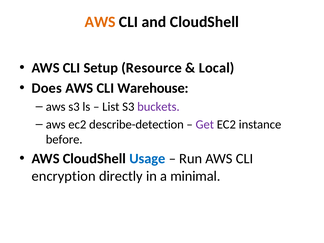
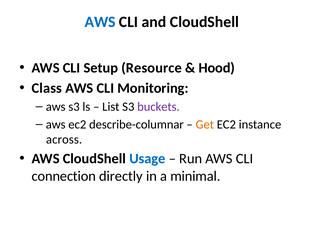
AWS colour: orange -> blue (100, 22)
Local: Local -> Hood (217, 68)
Does: Does -> Class (47, 88)
Warehouse: Warehouse -> Monitoring (153, 88)
describe-detection: describe-detection -> describe-columnar (136, 124)
Get colour: purple -> orange (205, 124)
before: before -> across (64, 140)
encryption: encryption -> connection (64, 176)
